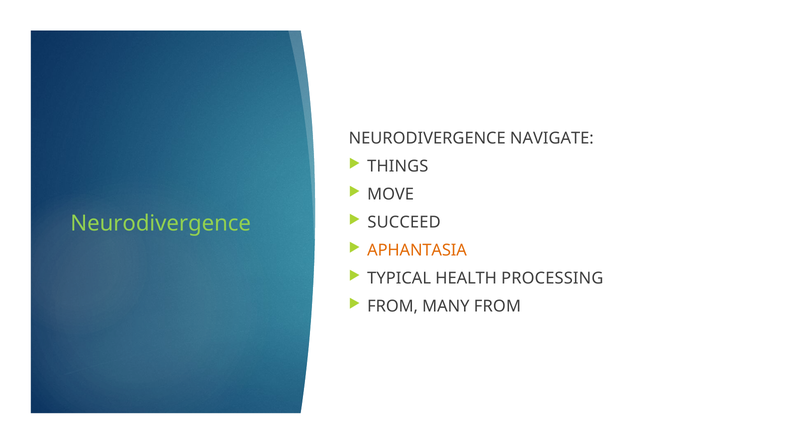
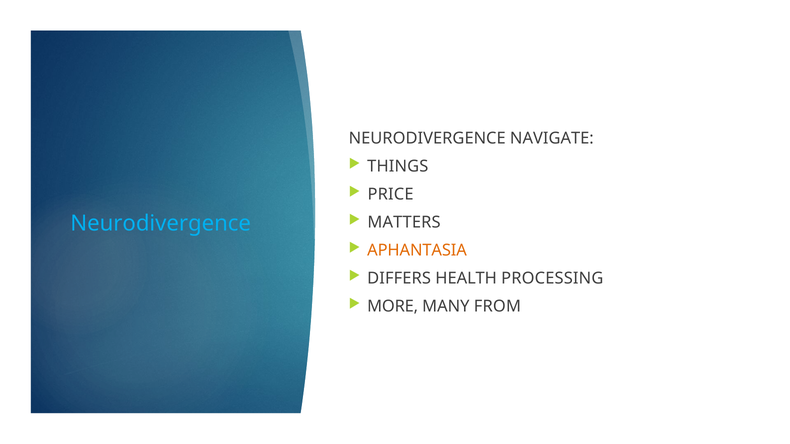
MOVE: MOVE -> PRICE (391, 194)
SUCCEED: SUCCEED -> MATTERS (404, 222)
Neurodivergence colour: light green -> light blue (161, 224)
TYPICAL: TYPICAL -> DIFFERS (399, 278)
FROM: FROM -> MORE (393, 306)
